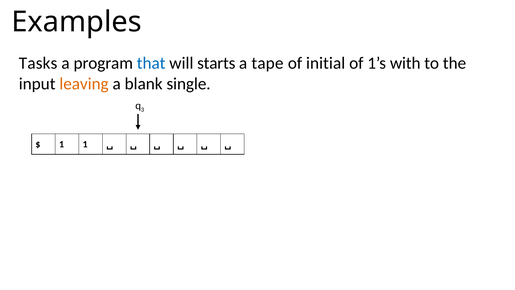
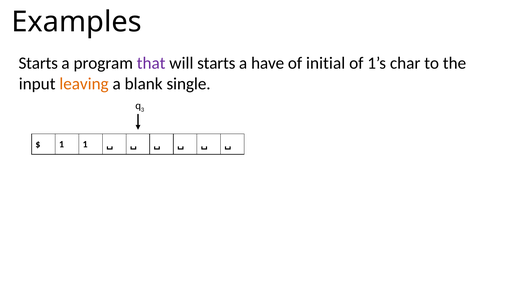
Tasks: Tasks -> Starts (38, 63)
that colour: blue -> purple (151, 63)
tape: tape -> have (268, 63)
with: with -> char (405, 63)
